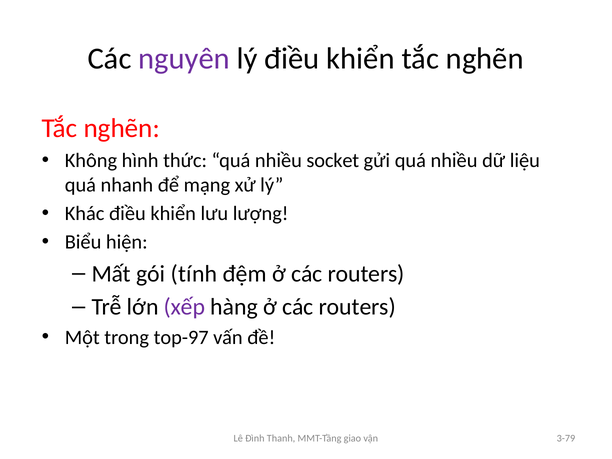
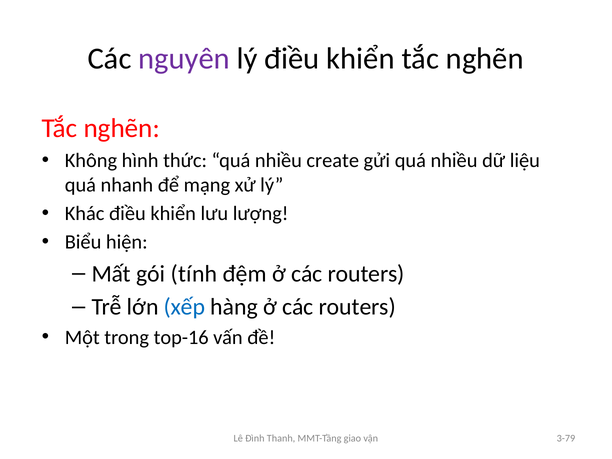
socket: socket -> create (333, 161)
xếp colour: purple -> blue (184, 307)
top-97: top-97 -> top-16 (181, 337)
